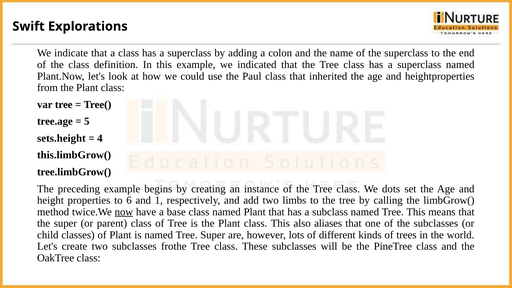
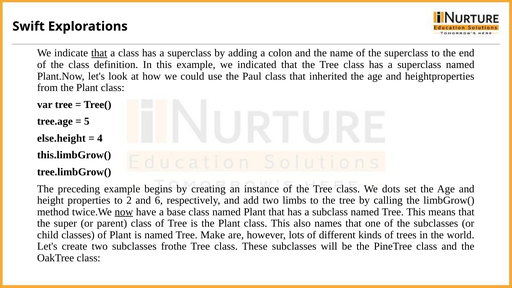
that underline: none -> present (99, 53)
sets.height: sets.height -> else.height (61, 138)
6: 6 -> 2 (129, 200)
1: 1 -> 6 (159, 200)
aliases: aliases -> names (328, 223)
Tree Super: Super -> Make (213, 235)
